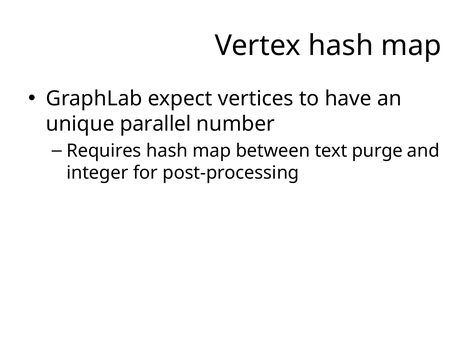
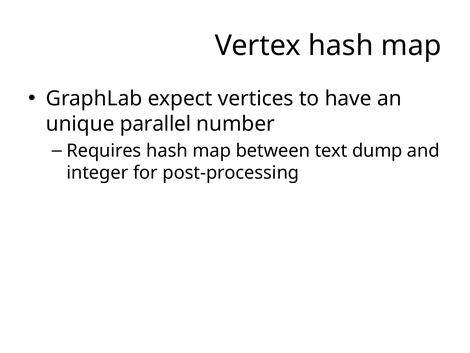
purge: purge -> dump (377, 151)
